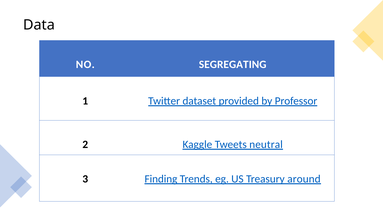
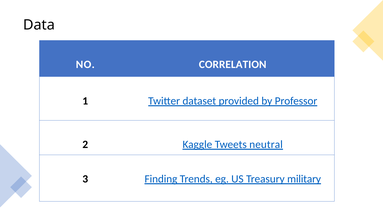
SEGREGATING: SEGREGATING -> CORRELATION (233, 65)
around: around -> military (304, 179)
